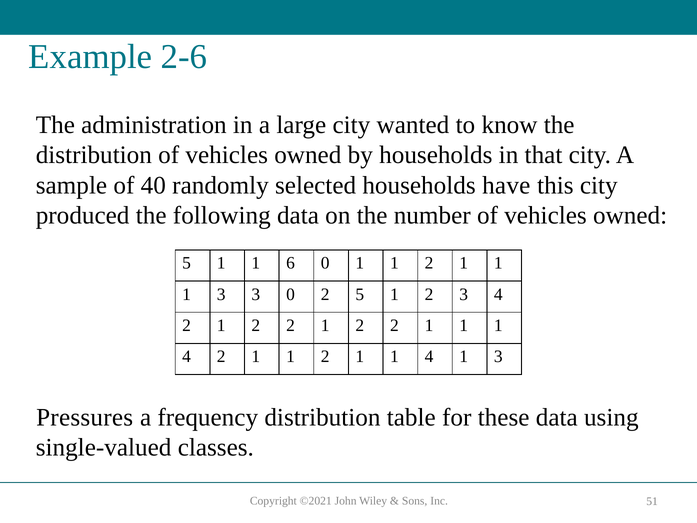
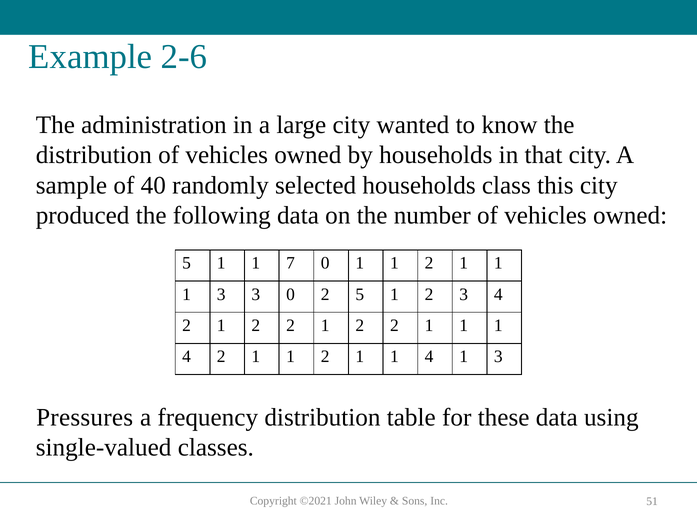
have: have -> class (506, 185)
6: 6 -> 7 (290, 263)
